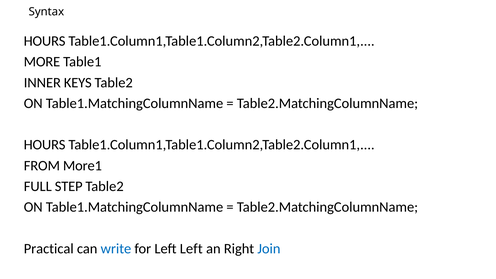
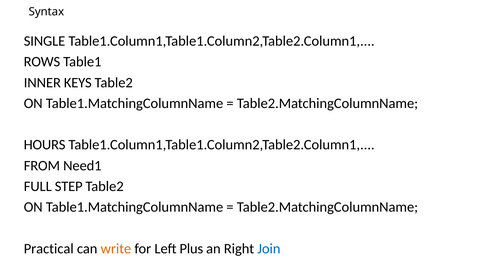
HOURS: HOURS -> SINGLE (45, 41)
MORE: MORE -> ROWS (42, 62)
More1: More1 -> Need1 (82, 166)
write colour: blue -> orange (116, 249)
Left Left: Left -> Plus (191, 249)
